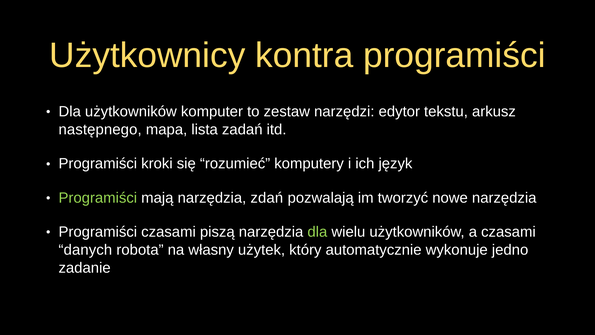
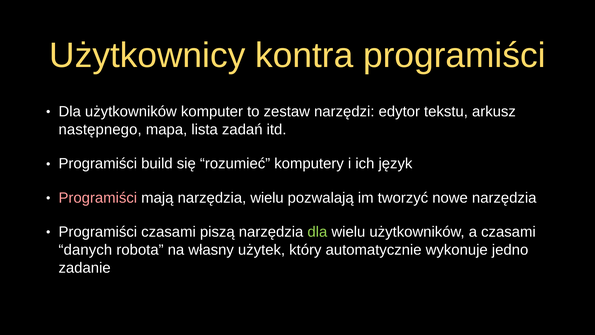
kroki: kroki -> build (157, 164)
Programiści colour: light green -> pink (98, 198)
narzędzia zdań: zdań -> wielu (267, 198)
